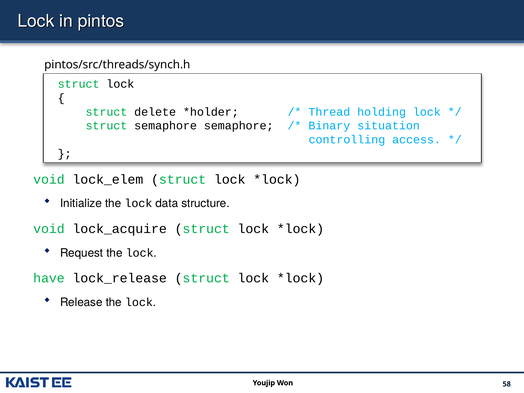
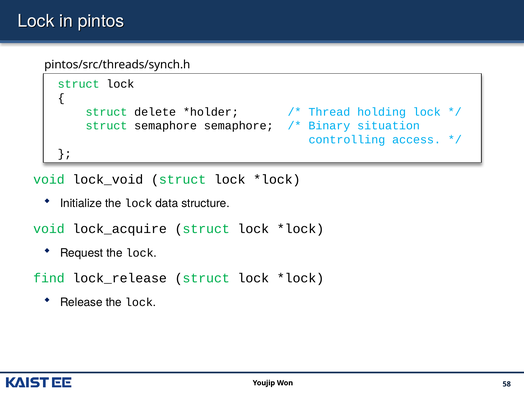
lock_elem: lock_elem -> lock_void (108, 179)
have: have -> find (49, 278)
